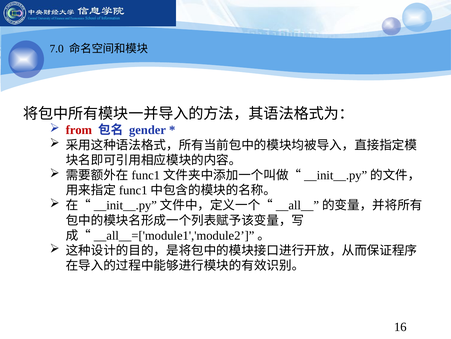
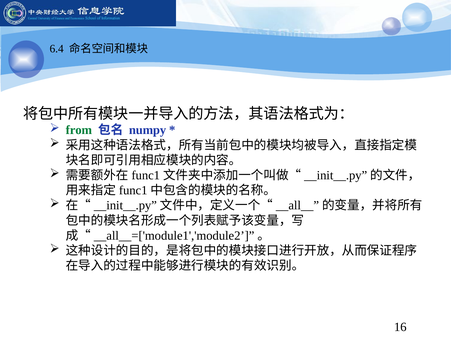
7.0: 7.0 -> 6.4 (57, 48)
from colour: red -> green (79, 130)
gender: gender -> numpy (148, 130)
